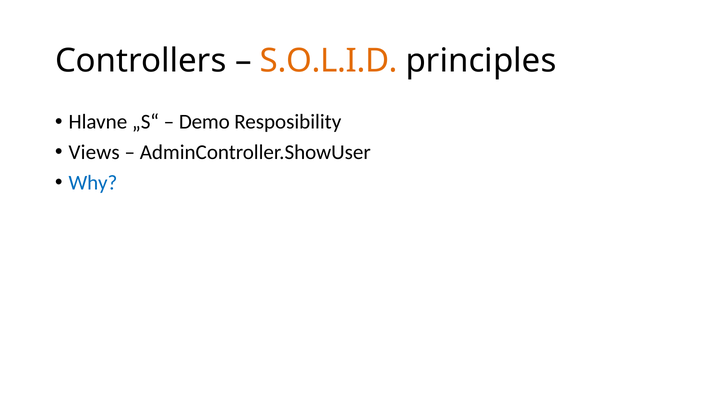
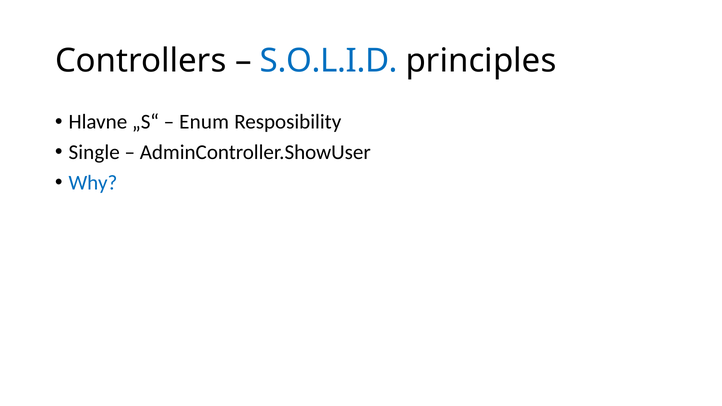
S.O.L.I.D colour: orange -> blue (329, 61)
Demo: Demo -> Enum (204, 122)
Views: Views -> Single (94, 152)
